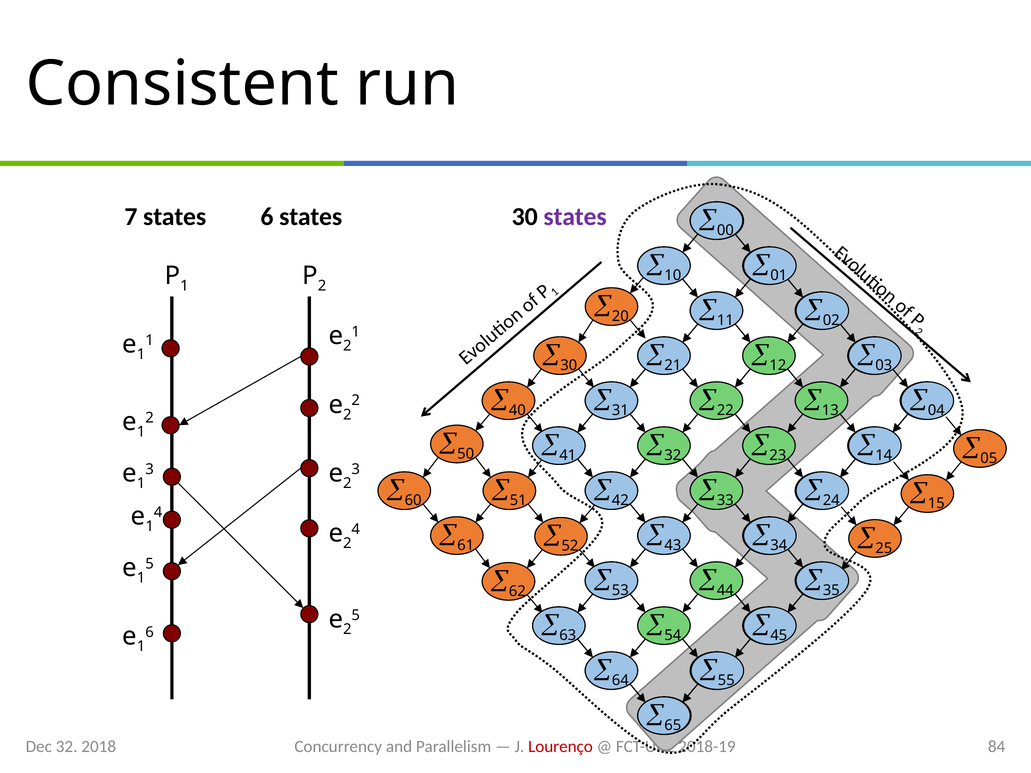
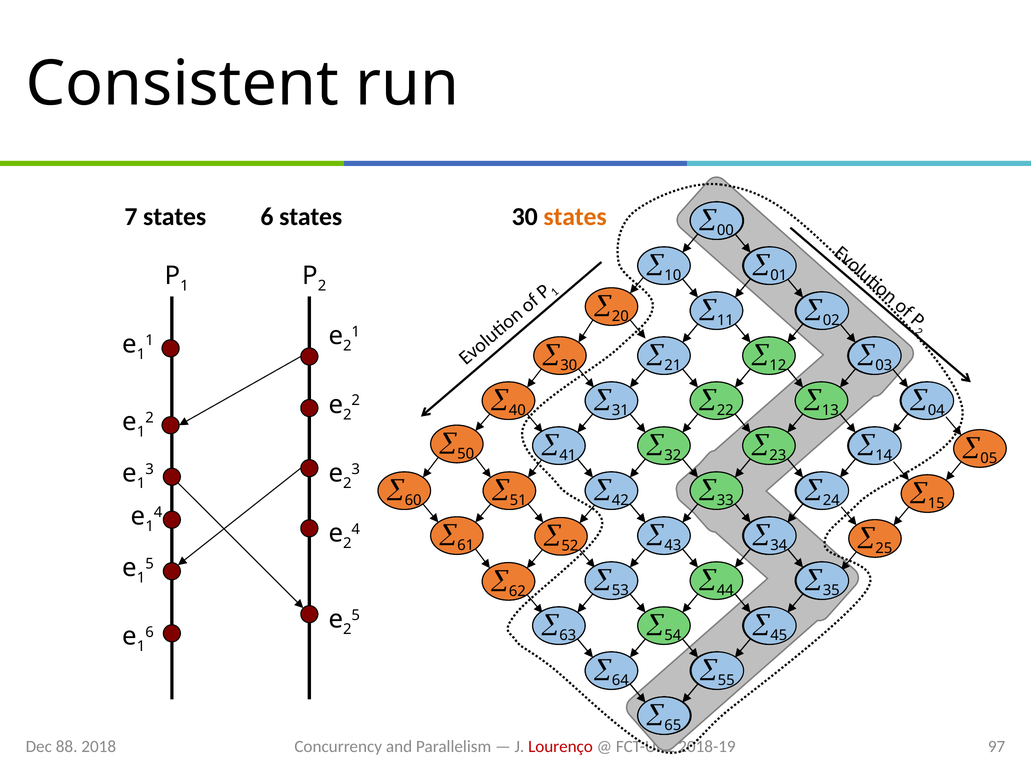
states colour: purple -> orange (575, 217)
84: 84 -> 97 (997, 747)
Dec 32: 32 -> 88 (67, 747)
